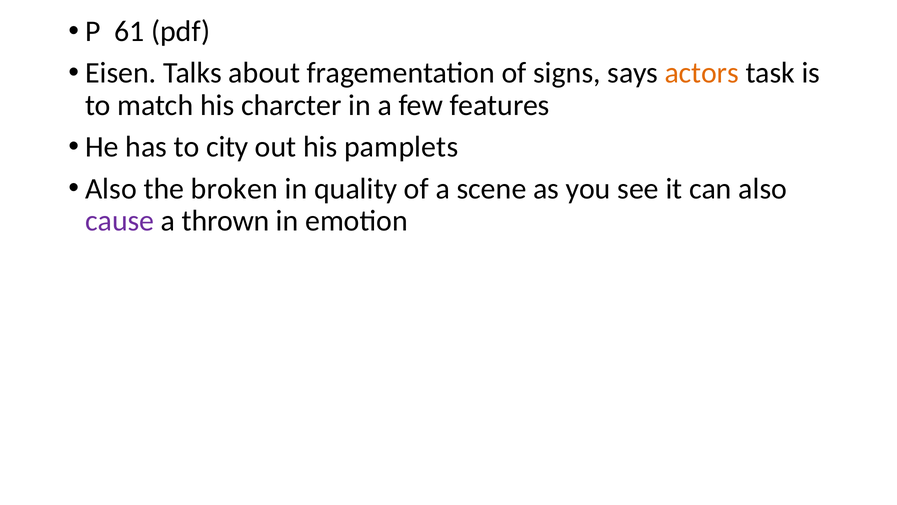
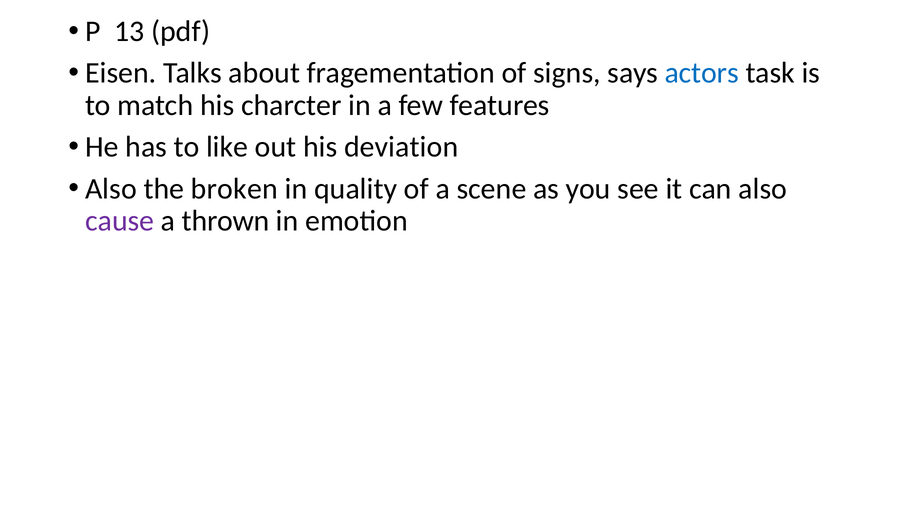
61: 61 -> 13 (129, 31)
actors colour: orange -> blue (702, 73)
city: city -> like (227, 147)
pamplets: pamplets -> deviation (401, 147)
